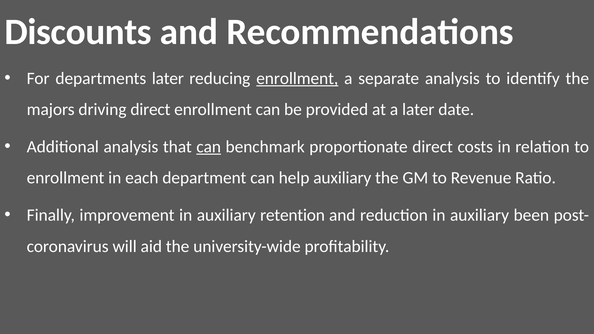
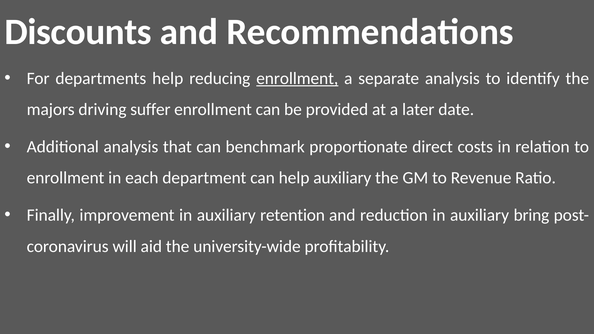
departments later: later -> help (168, 78)
driving direct: direct -> suffer (150, 110)
can underline: present -> none (209, 147)
been: been -> bring (531, 215)
